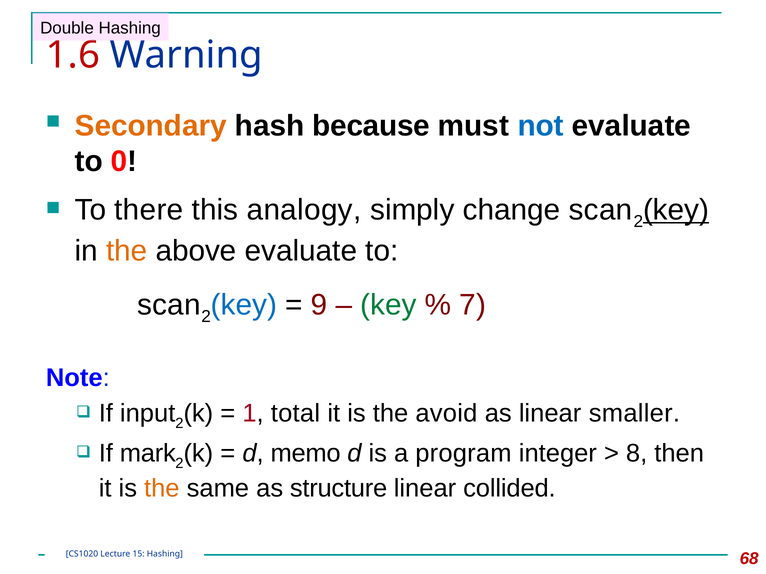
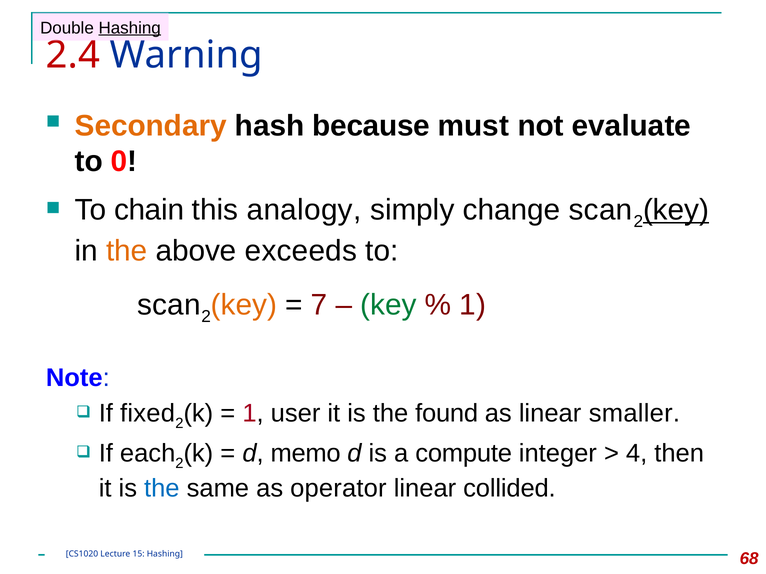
Hashing underline: none -> present (130, 28)
1.6: 1.6 -> 2.4 (73, 55)
not colour: blue -> black (541, 126)
there: there -> chain (149, 210)
above evaluate: evaluate -> exceeds (301, 251)
key colour: blue -> orange (244, 305)
9: 9 -> 7 (319, 305)
7: 7 -> 1 (473, 305)
input: input -> fixed (148, 414)
total: total -> user (296, 414)
avoid: avoid -> found (447, 414)
mark: mark -> each (148, 454)
program: program -> compute (464, 454)
8: 8 -> 4 (637, 454)
the colour: orange -> blue (162, 489)
structure: structure -> operator (338, 489)
